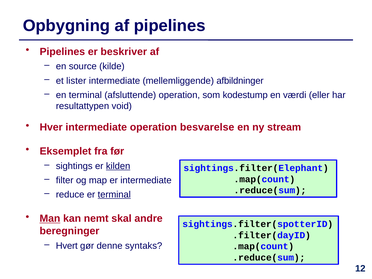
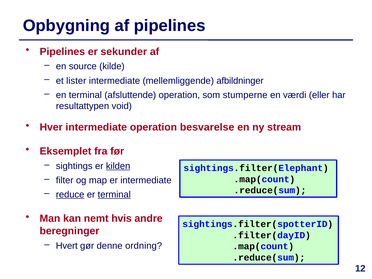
beskriver: beskriver -> sekunder (124, 52)
kodestump: kodestump -> stumperne (245, 95)
reduce underline: none -> present (70, 195)
Man underline: present -> none (50, 219)
skal: skal -> hvis (122, 219)
syntaks: syntaks -> ordning (144, 246)
